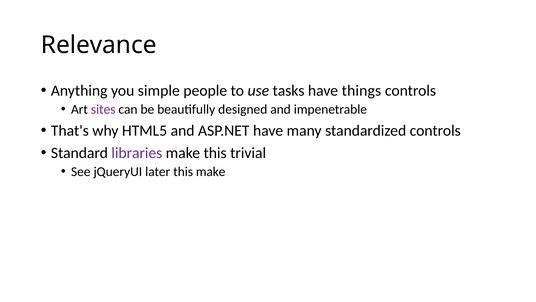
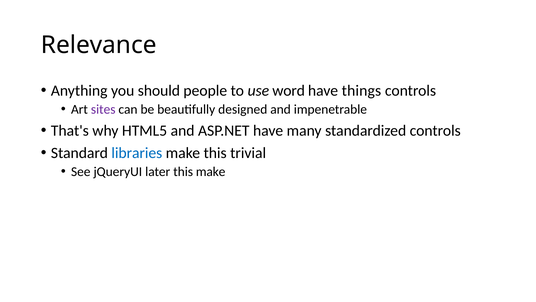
simple: simple -> should (159, 91)
tasks: tasks -> word (289, 91)
libraries colour: purple -> blue (137, 153)
